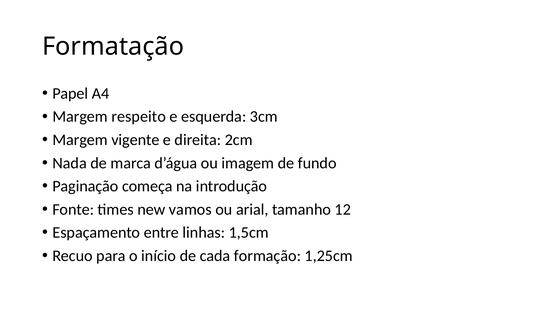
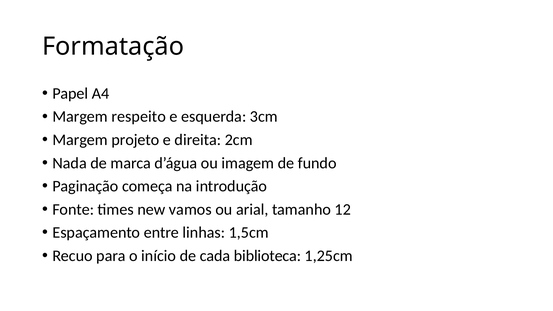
vigente: vigente -> projeto (135, 140)
formação: formação -> biblioteca (268, 256)
